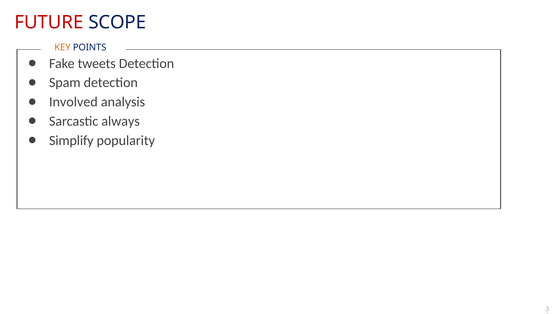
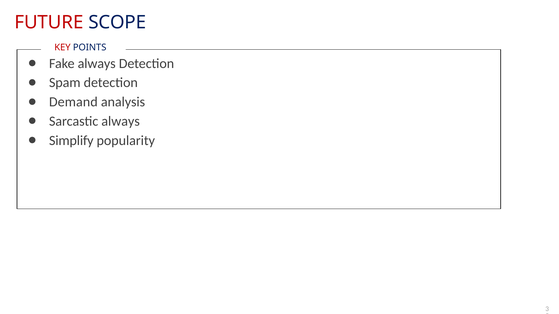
KEY colour: orange -> red (62, 48)
Fake tweets: tweets -> always (97, 64)
Involved: Involved -> Demand (73, 102)
